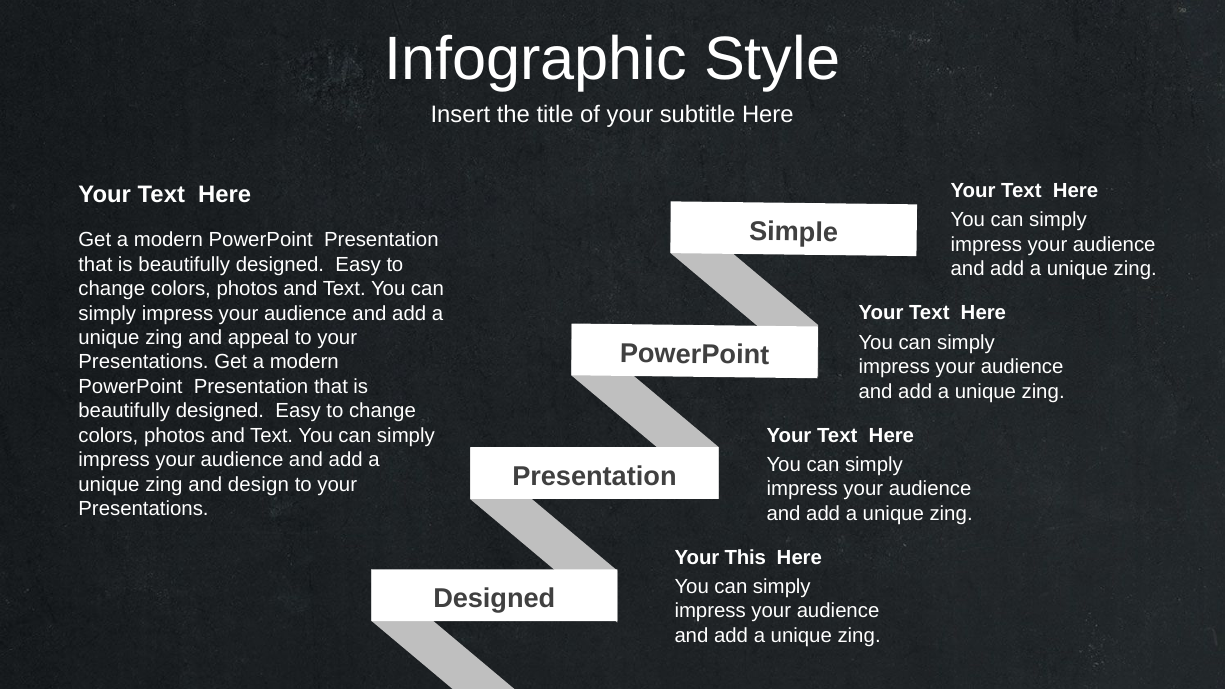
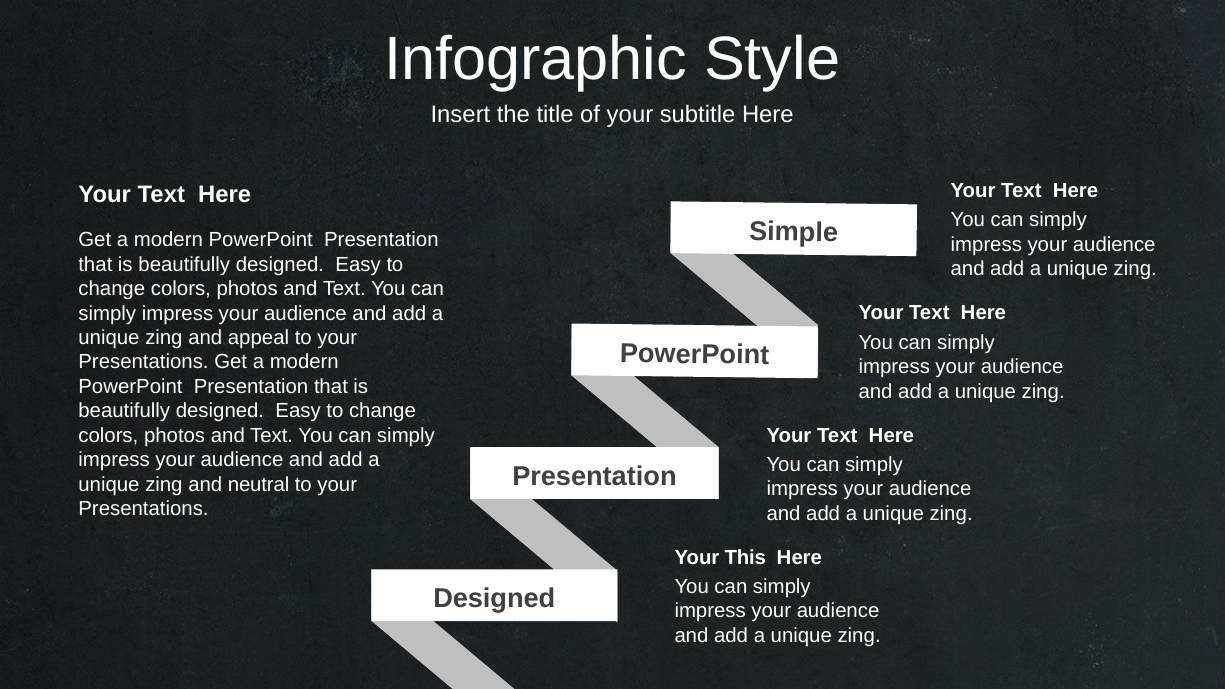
design: design -> neutral (259, 485)
